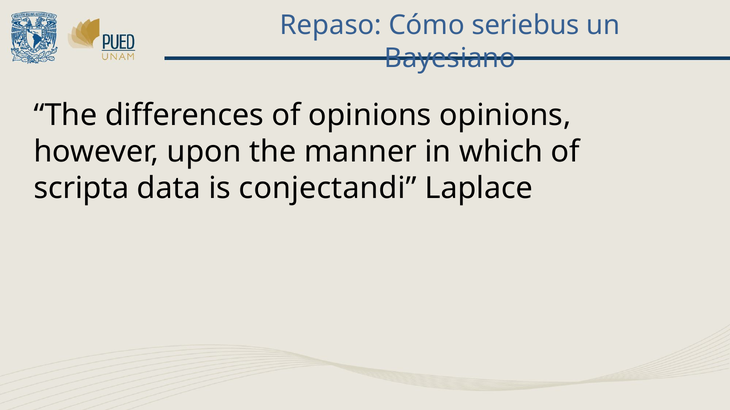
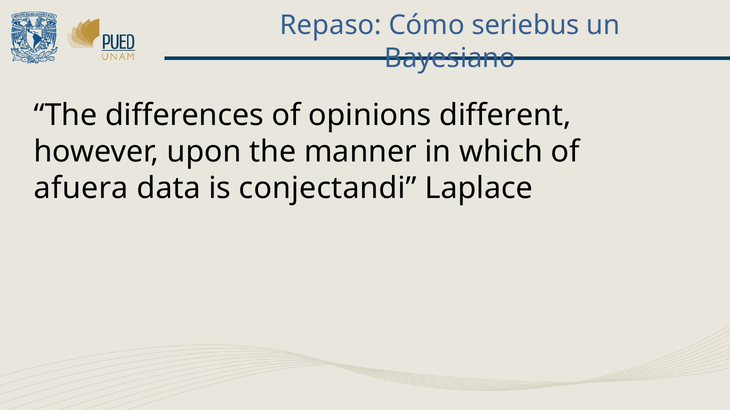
opinions opinions: opinions -> different (505, 116)
scripta: scripta -> afuera (81, 189)
